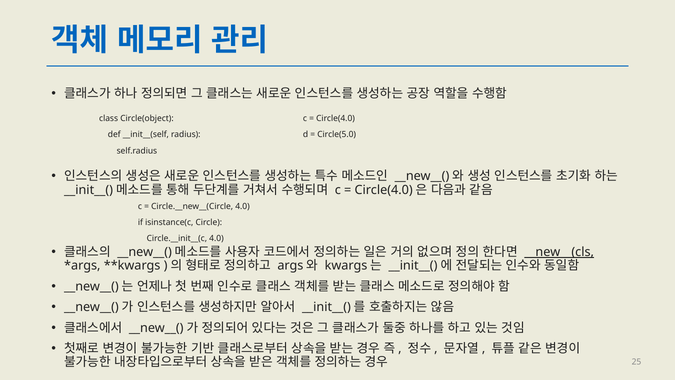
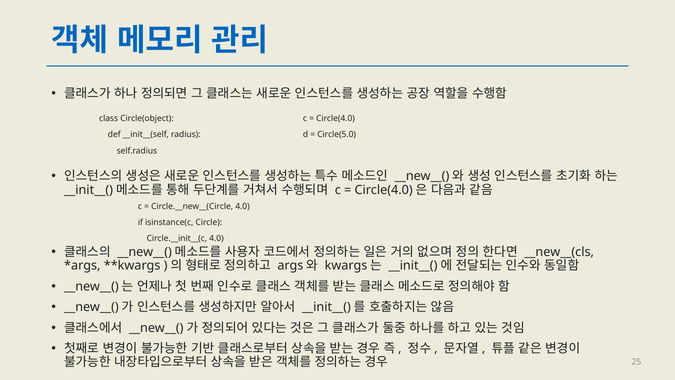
__new__(cls underline: present -> none (559, 252)
